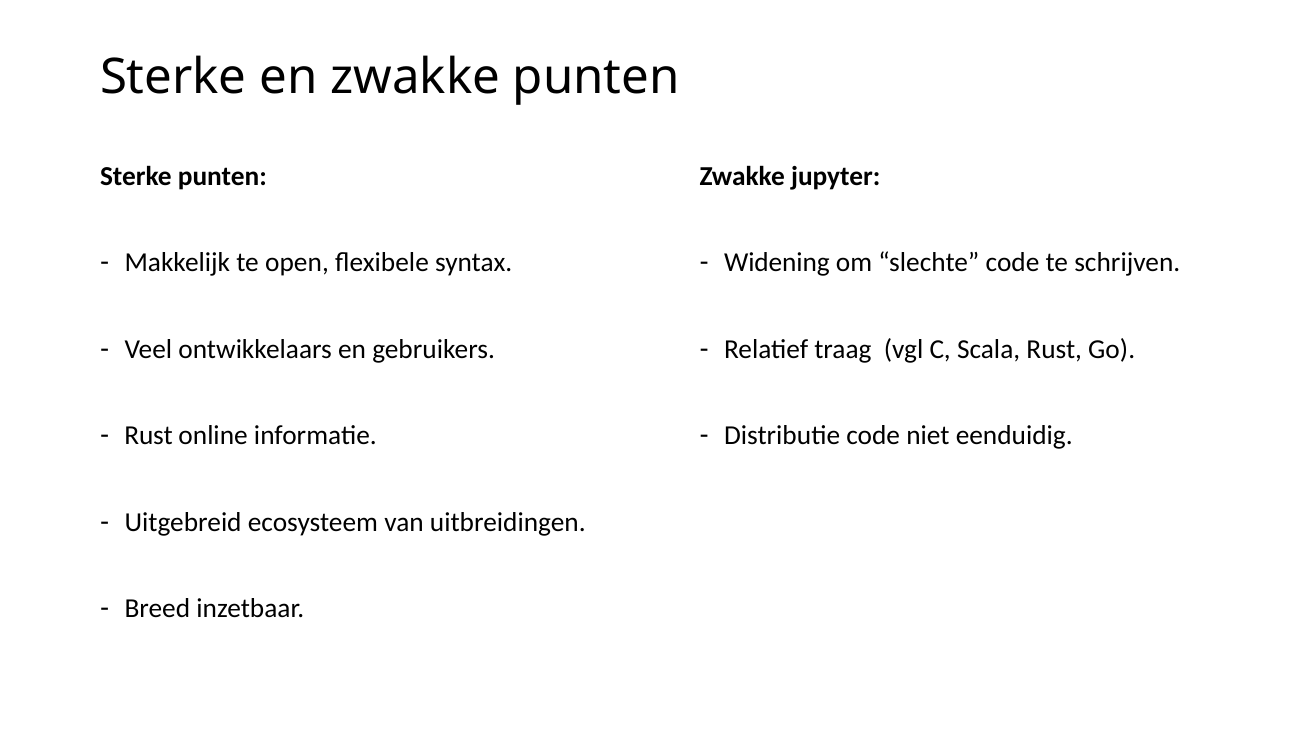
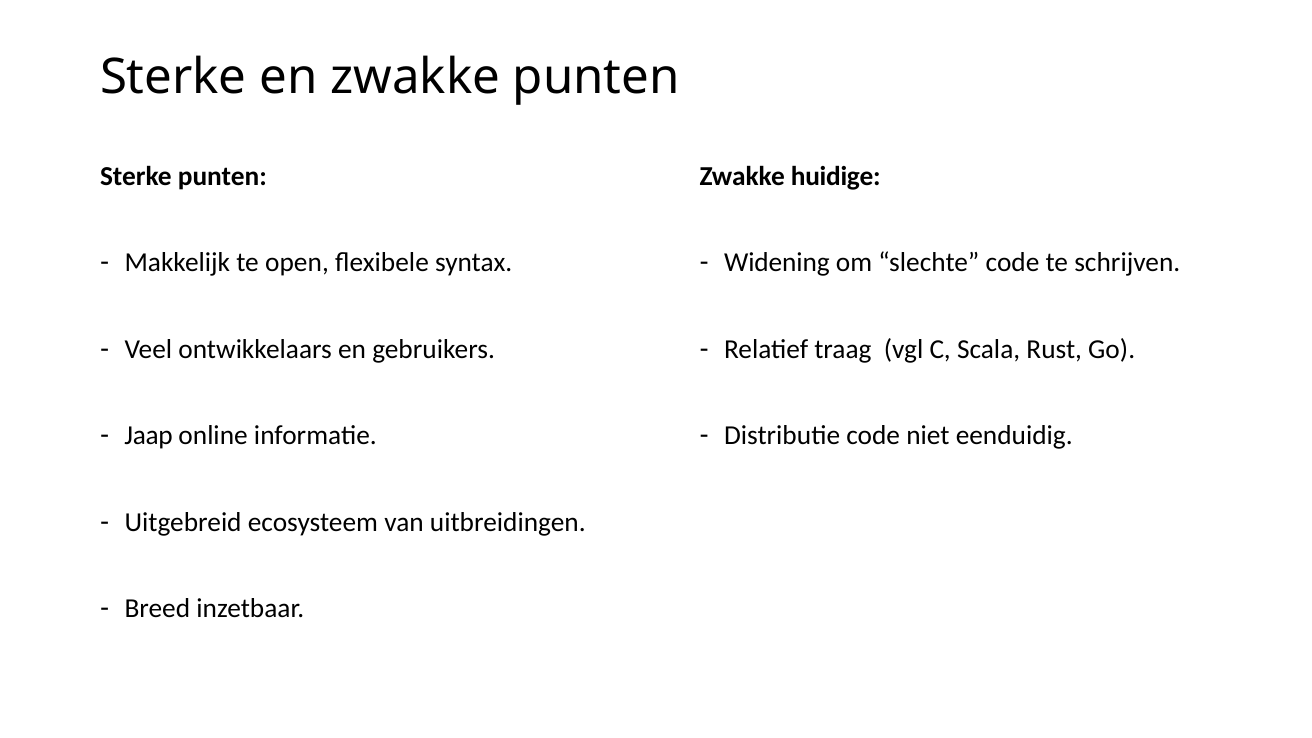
jupyter: jupyter -> huidige (836, 176)
Rust: Rust -> Jaap (149, 436)
